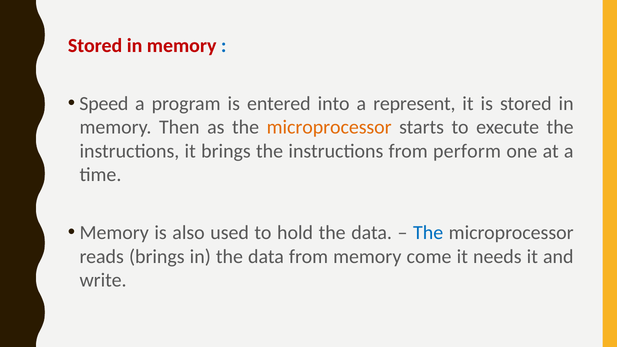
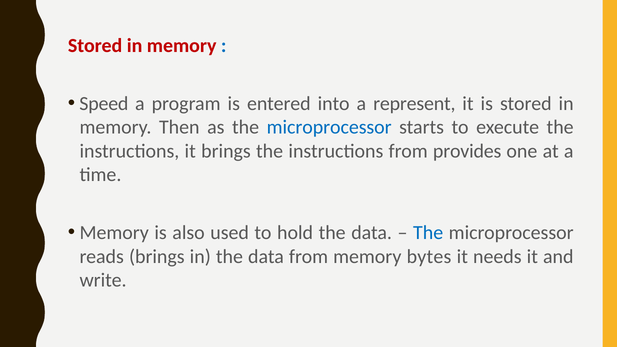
microprocessor colour: orange -> blue (329, 127)
perform: perform -> provides (467, 151)
come: come -> bytes (429, 256)
